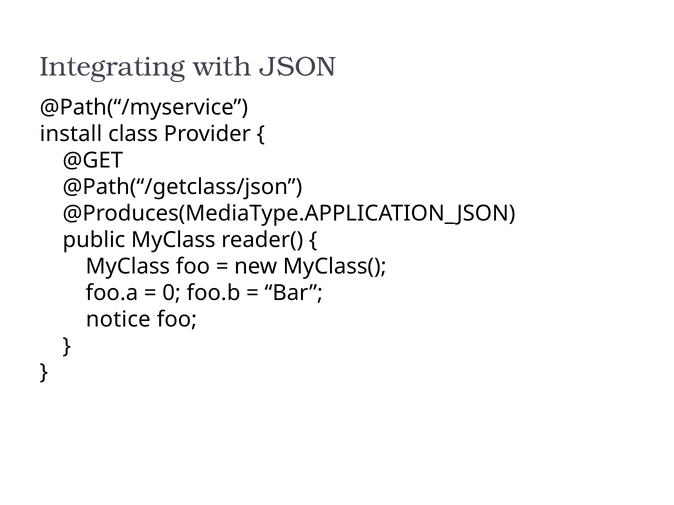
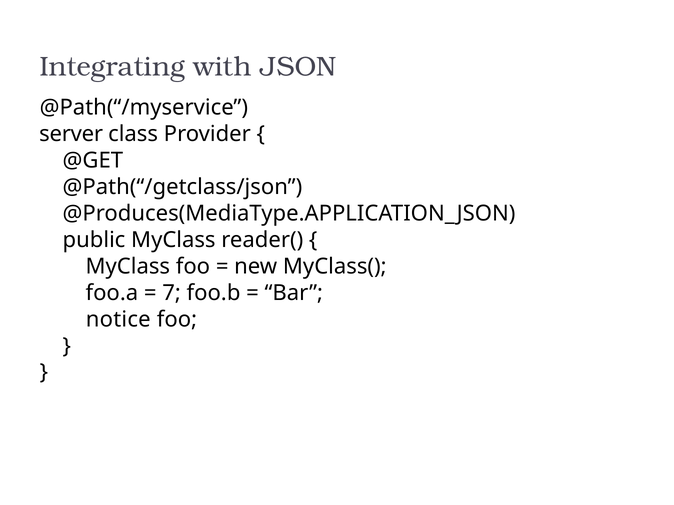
install: install -> server (71, 134)
0: 0 -> 7 (172, 293)
